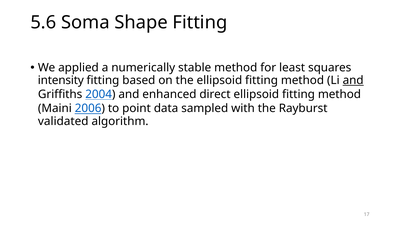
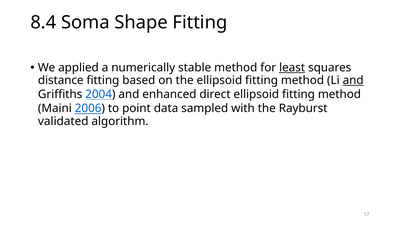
5.6: 5.6 -> 8.4 (43, 23)
least underline: none -> present (292, 68)
intensity: intensity -> distance (61, 80)
